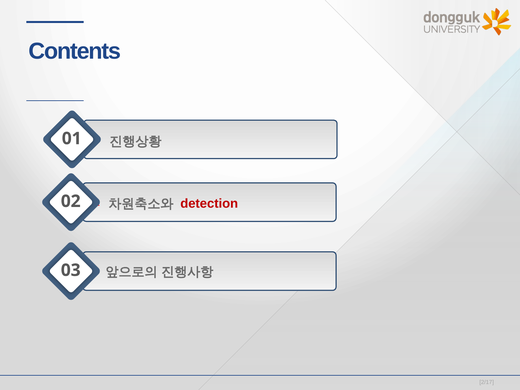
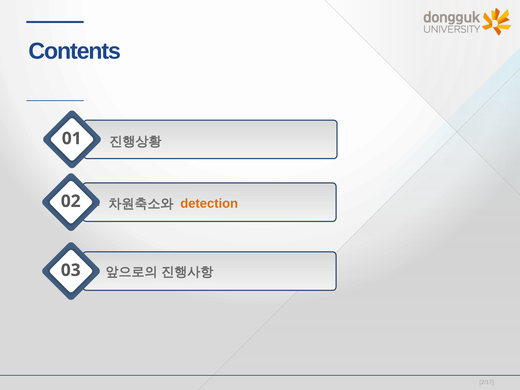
detection colour: red -> orange (209, 204)
